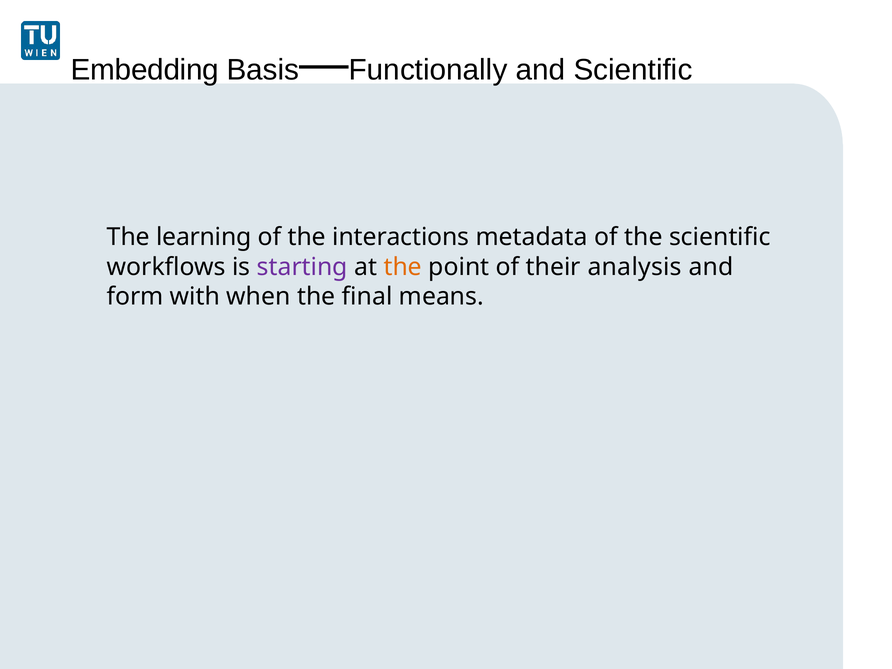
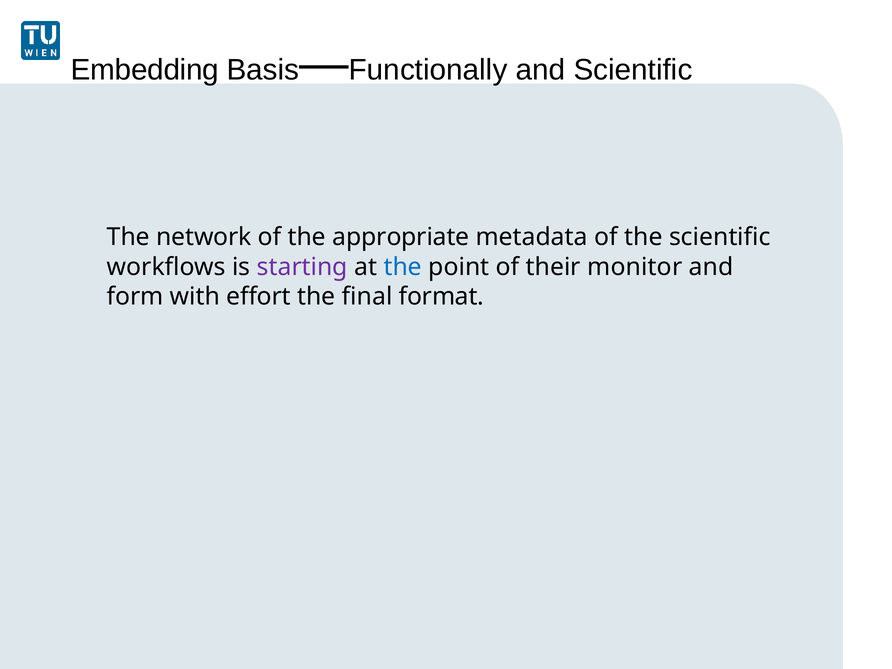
learning: learning -> network (204, 237)
interactions: interactions -> appropriate (401, 237)
the colour: orange -> blue (403, 267)
analysis: analysis -> monitor (635, 267)
when: when -> effort (259, 297)
means: means -> format (441, 297)
